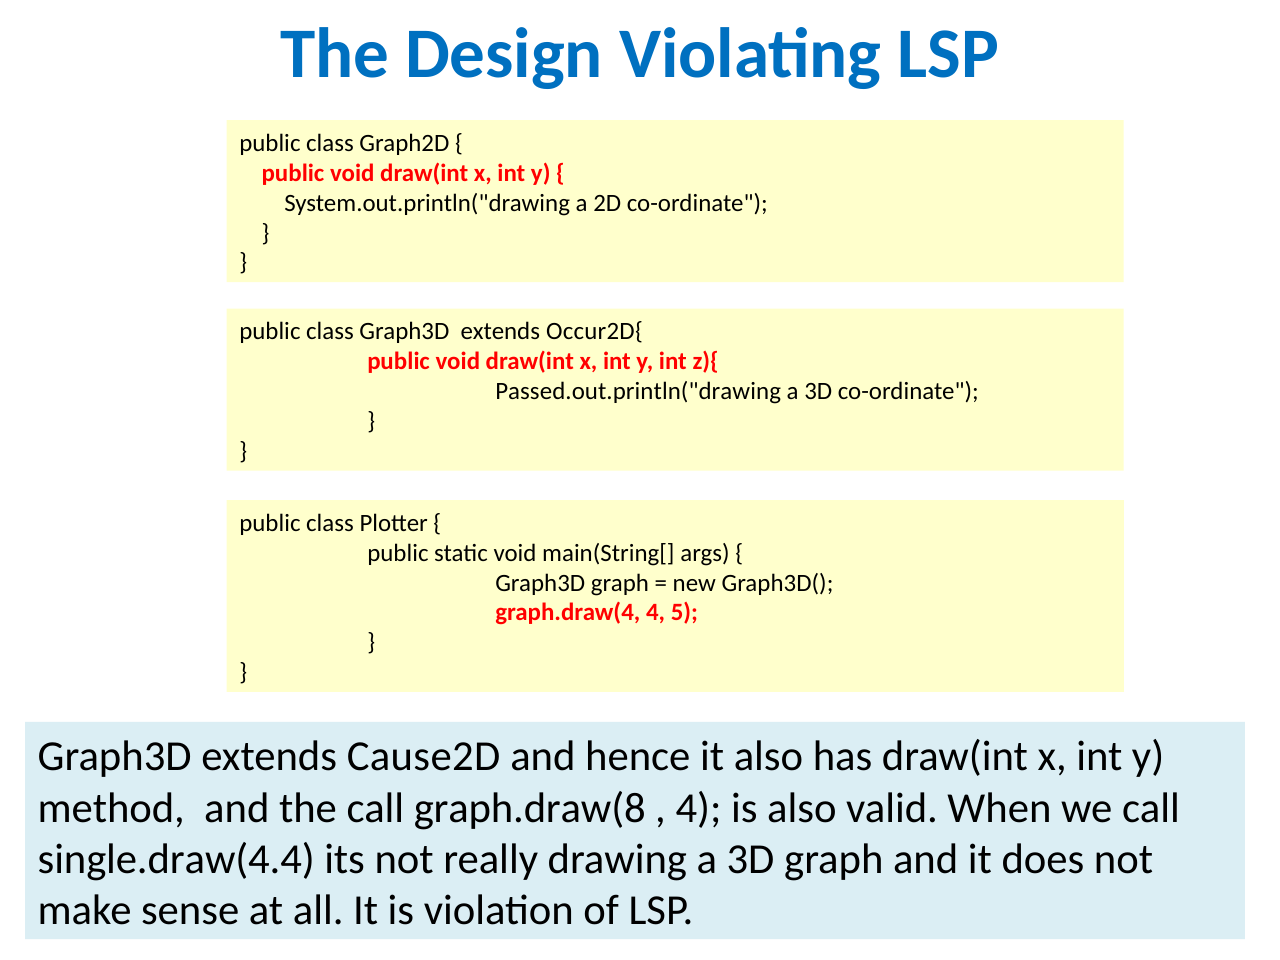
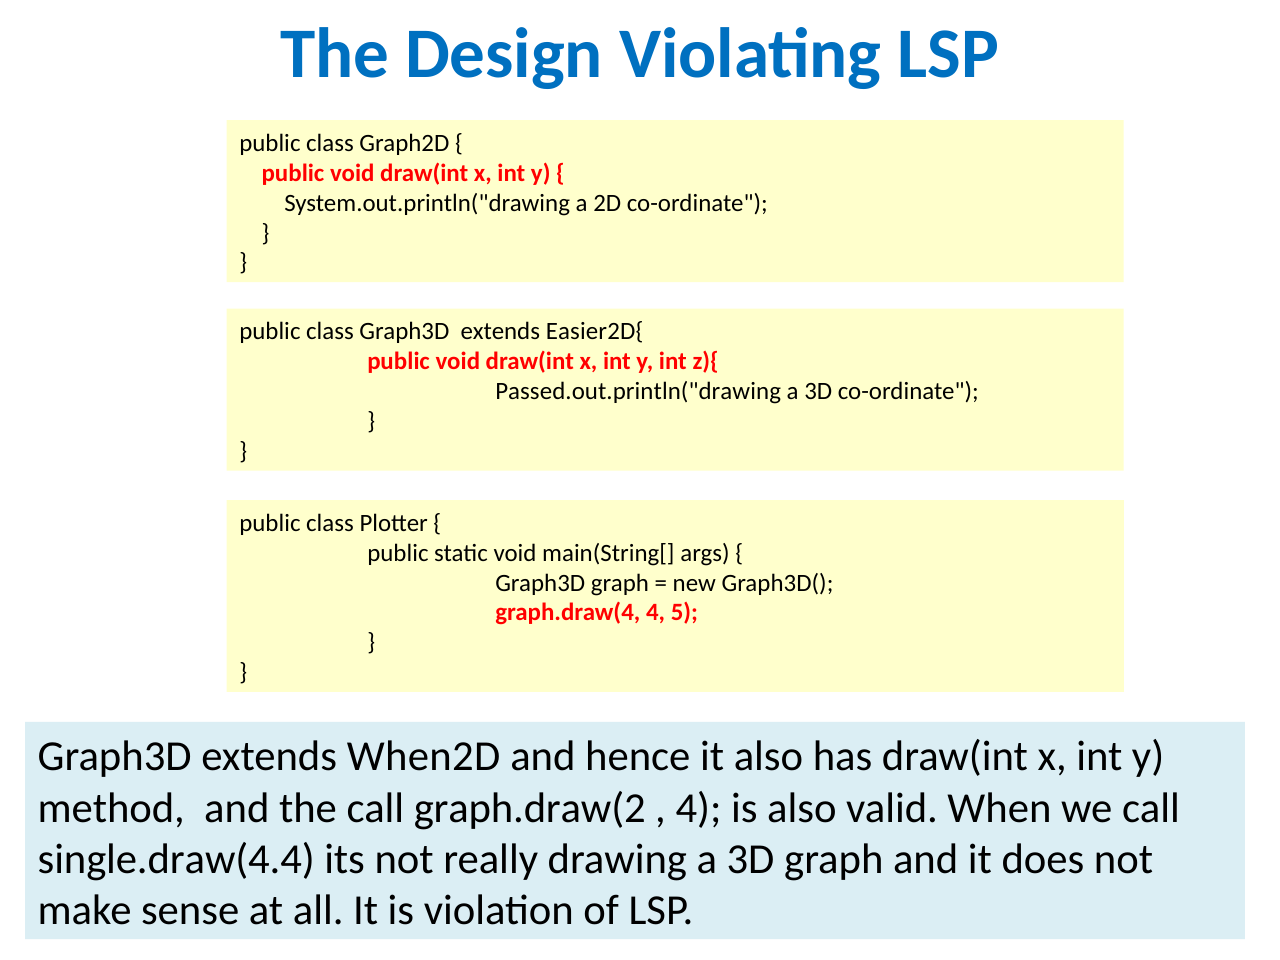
Occur2D{: Occur2D{ -> Easier2D{ (595, 332)
Cause2D: Cause2D -> When2D (424, 757)
graph.draw(8: graph.draw(8 -> graph.draw(2 (530, 808)
